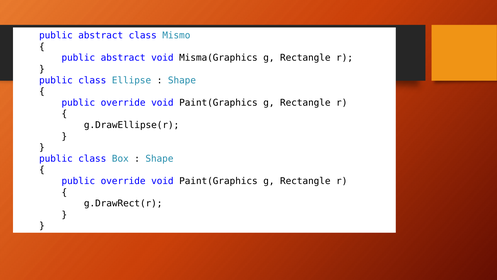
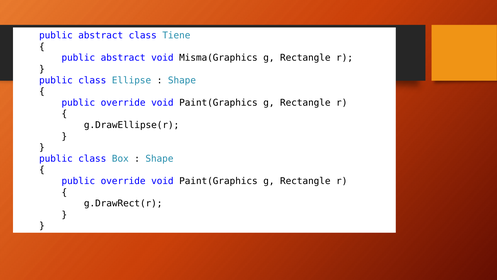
Mismo: Mismo -> Tiene (176, 35)
